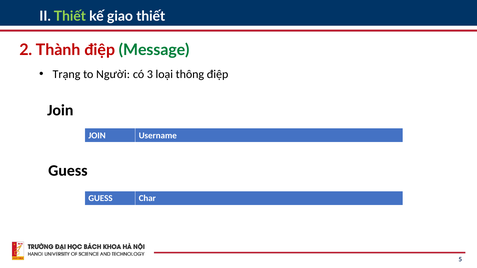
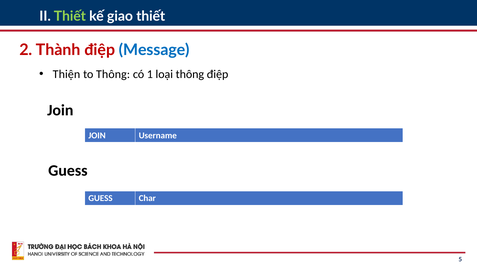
Message colour: green -> blue (154, 50)
Trạng: Trạng -> Thiện (66, 74)
to Người: Người -> Thông (113, 74)
3: 3 -> 1 (150, 74)
